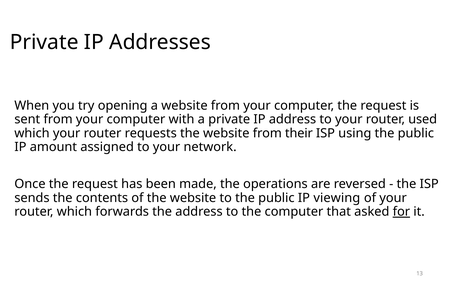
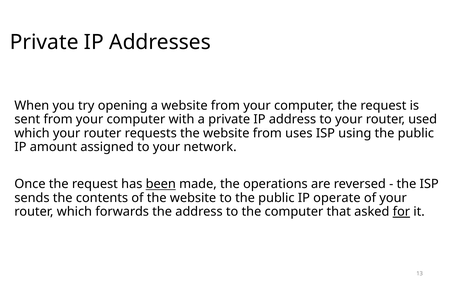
their: their -> uses (299, 133)
been underline: none -> present (161, 184)
viewing: viewing -> operate (337, 198)
